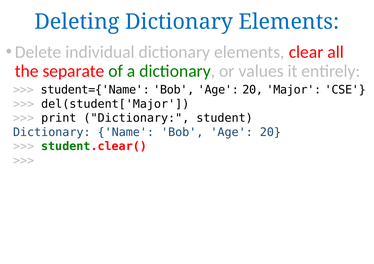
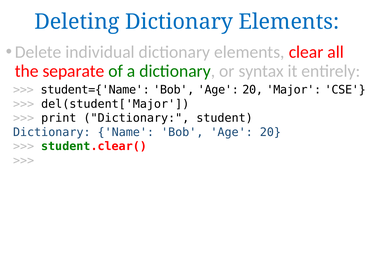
values: values -> syntax (261, 71)
